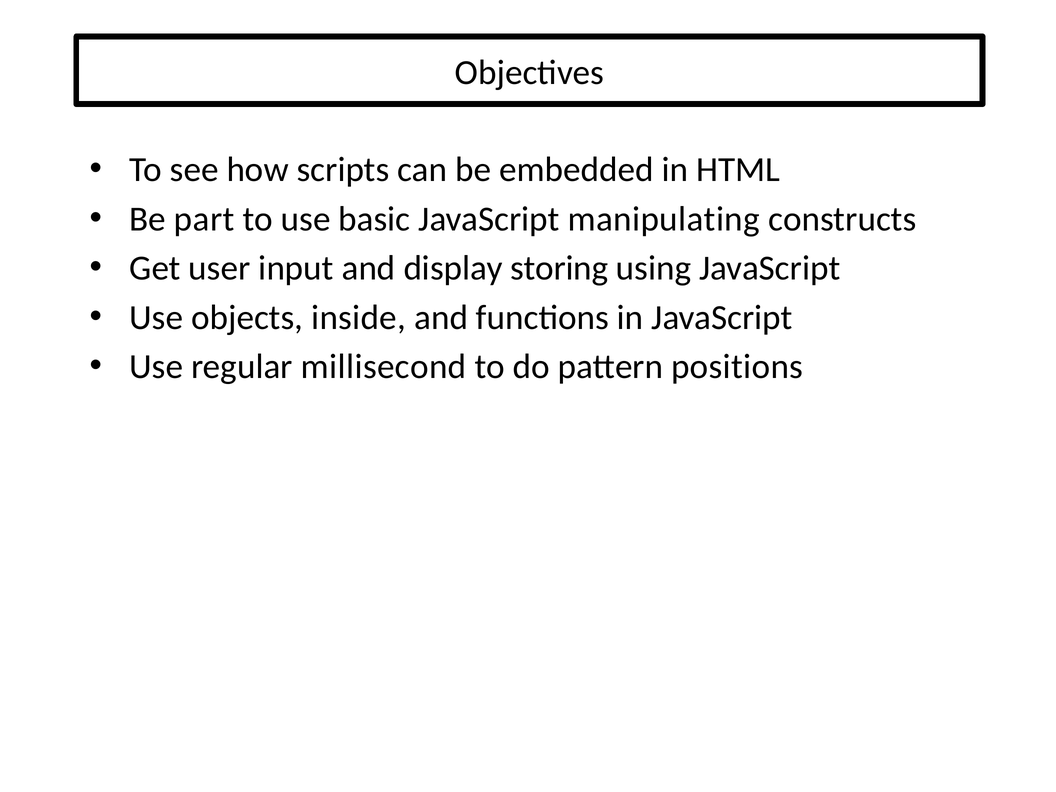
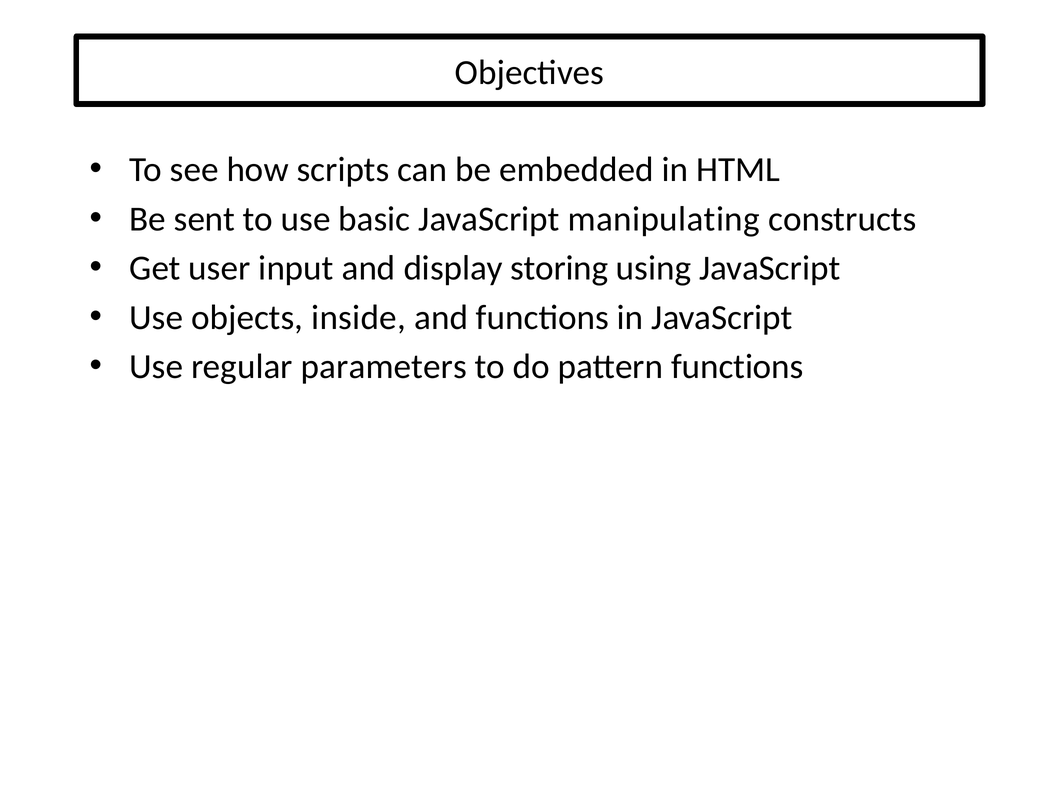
part: part -> sent (204, 219)
millisecond: millisecond -> parameters (384, 367)
pattern positions: positions -> functions (737, 367)
